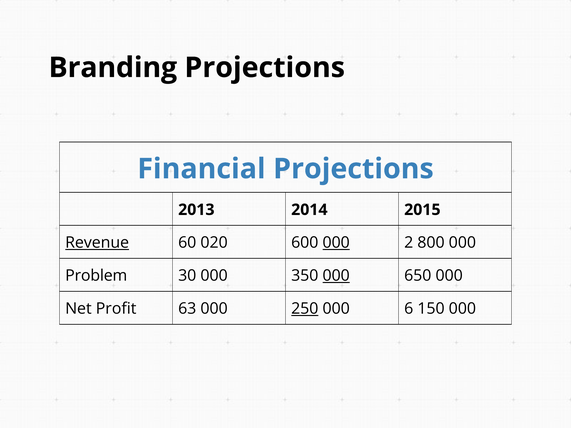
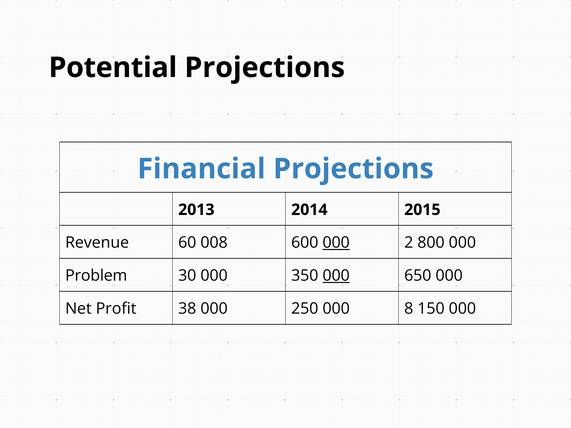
Branding: Branding -> Potential (113, 68)
Revenue underline: present -> none (97, 243)
020: 020 -> 008 (214, 243)
63: 63 -> 38 (187, 309)
250 underline: present -> none (305, 309)
6: 6 -> 8 (409, 309)
